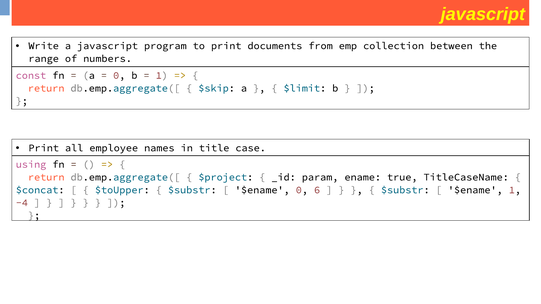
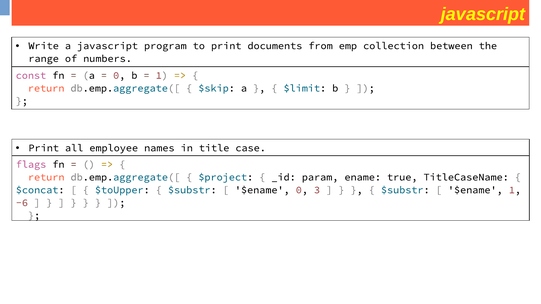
using: using -> flags (31, 165)
6: 6 -> 3 (317, 190)
-4: -4 -> -6 (22, 203)
